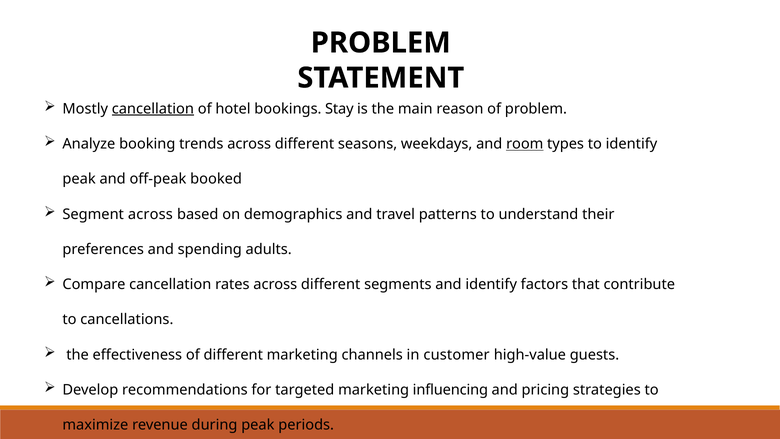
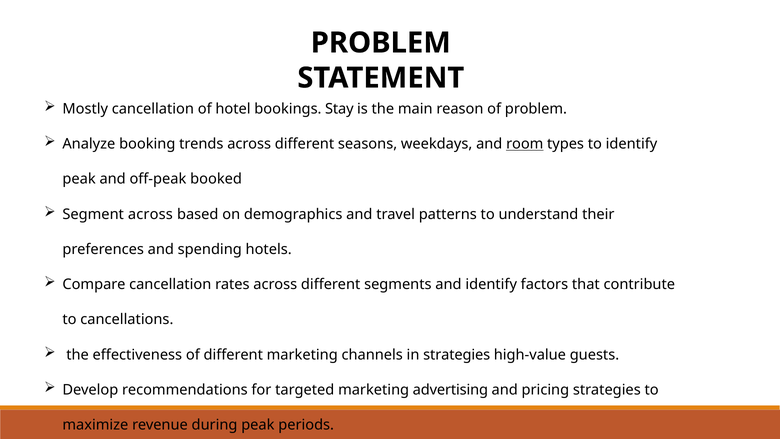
cancellation underline: present -> none (153, 109)
adults: adults -> hotels (269, 249)
in customer: customer -> strategies (457, 354)
influencing: influencing -> advertising (450, 390)
